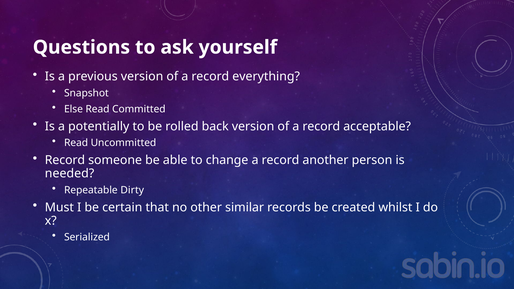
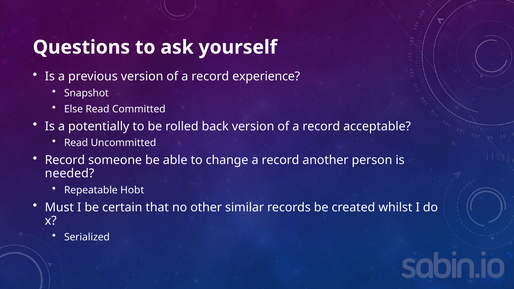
everything: everything -> experience (266, 77)
Dirty: Dirty -> Hobt (132, 190)
